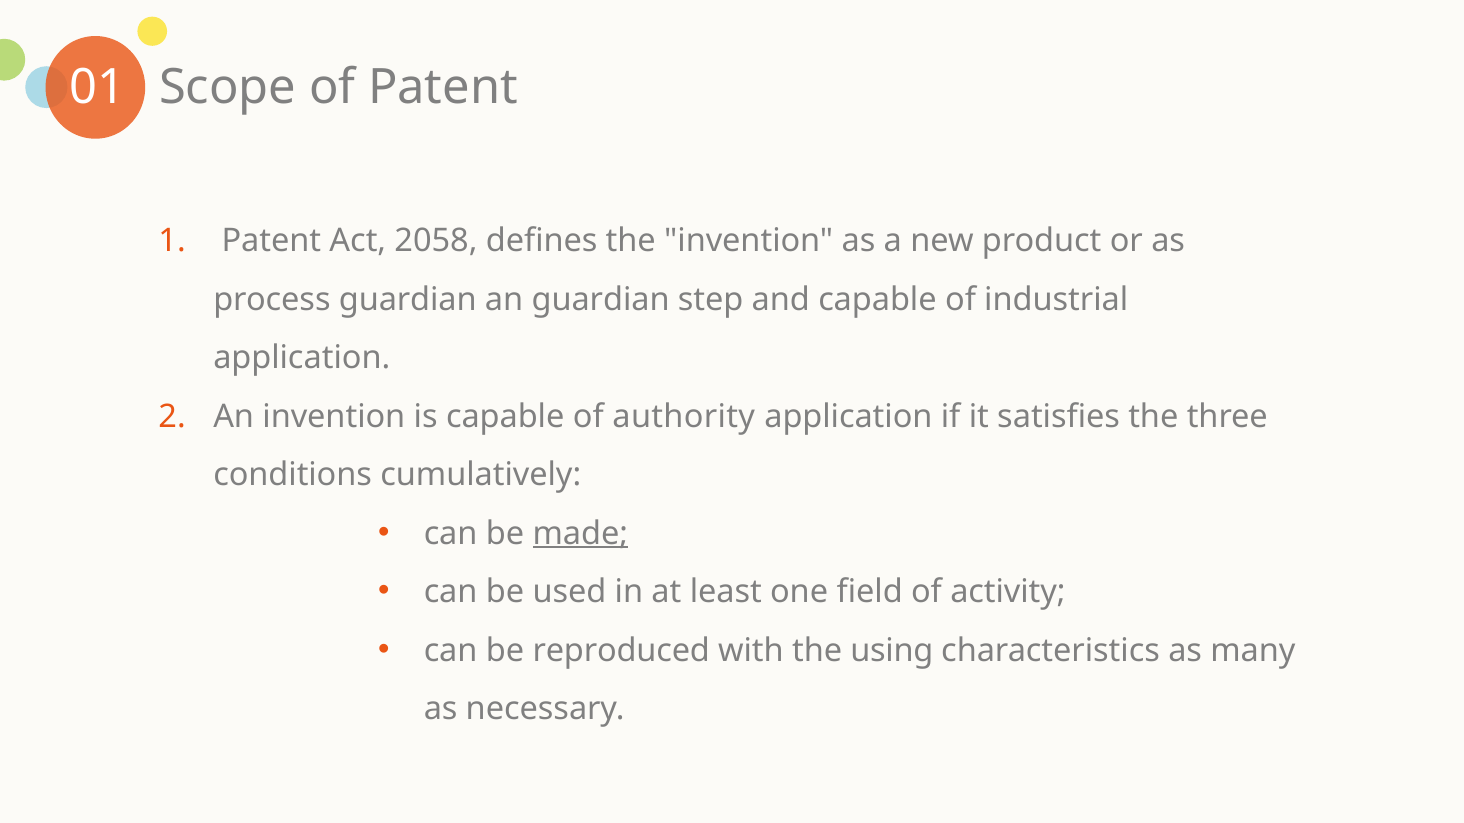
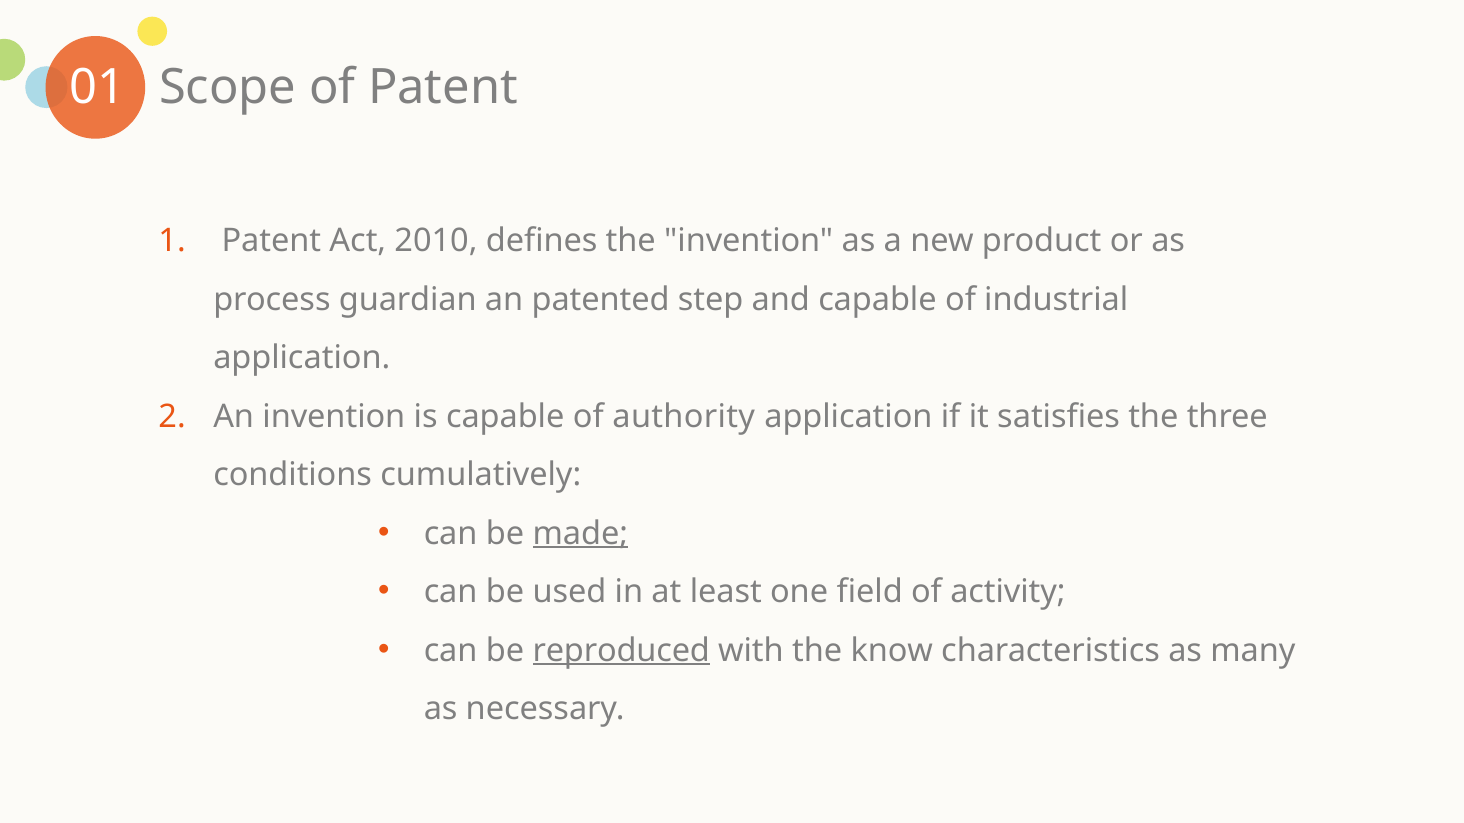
2058: 2058 -> 2010 (436, 241)
an guardian: guardian -> patented (601, 299)
reproduced underline: none -> present (621, 650)
using: using -> know (892, 650)
